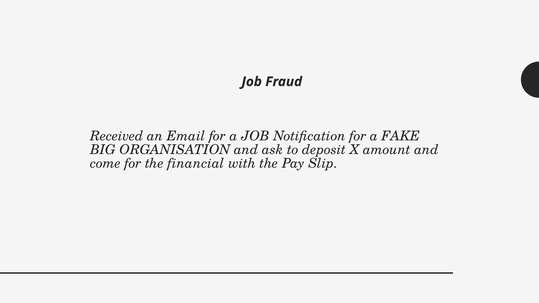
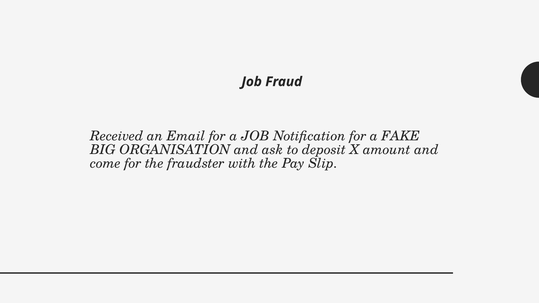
financial: financial -> fraudster (196, 164)
